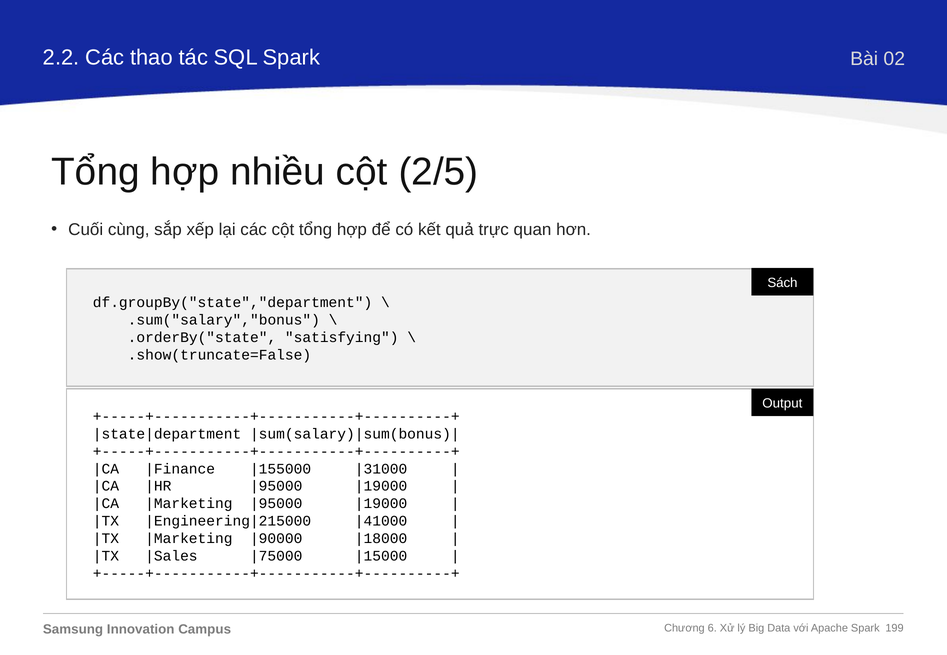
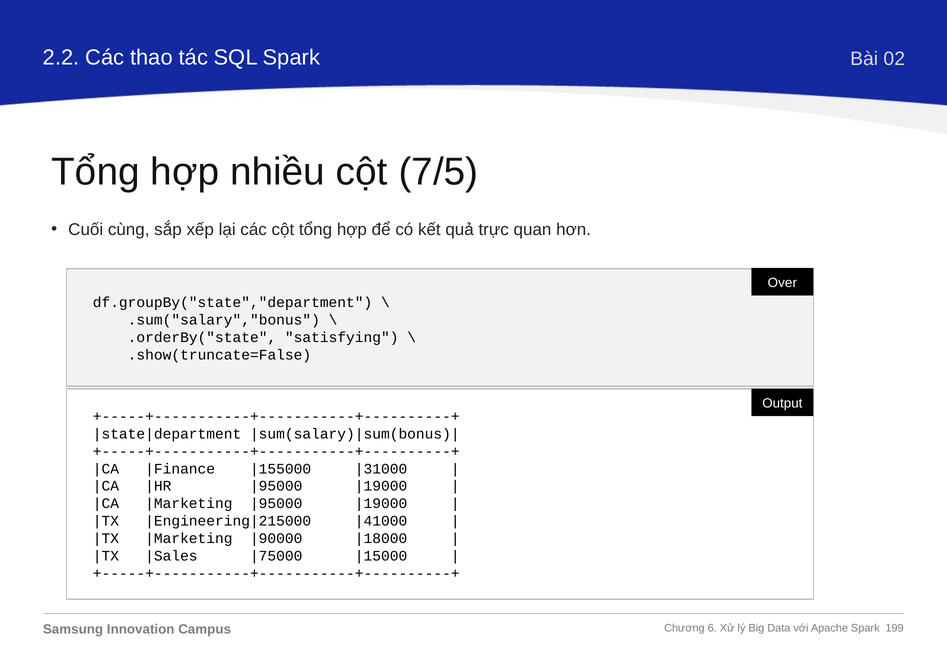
2/5: 2/5 -> 7/5 (438, 172)
Sách: Sách -> Over (782, 283)
